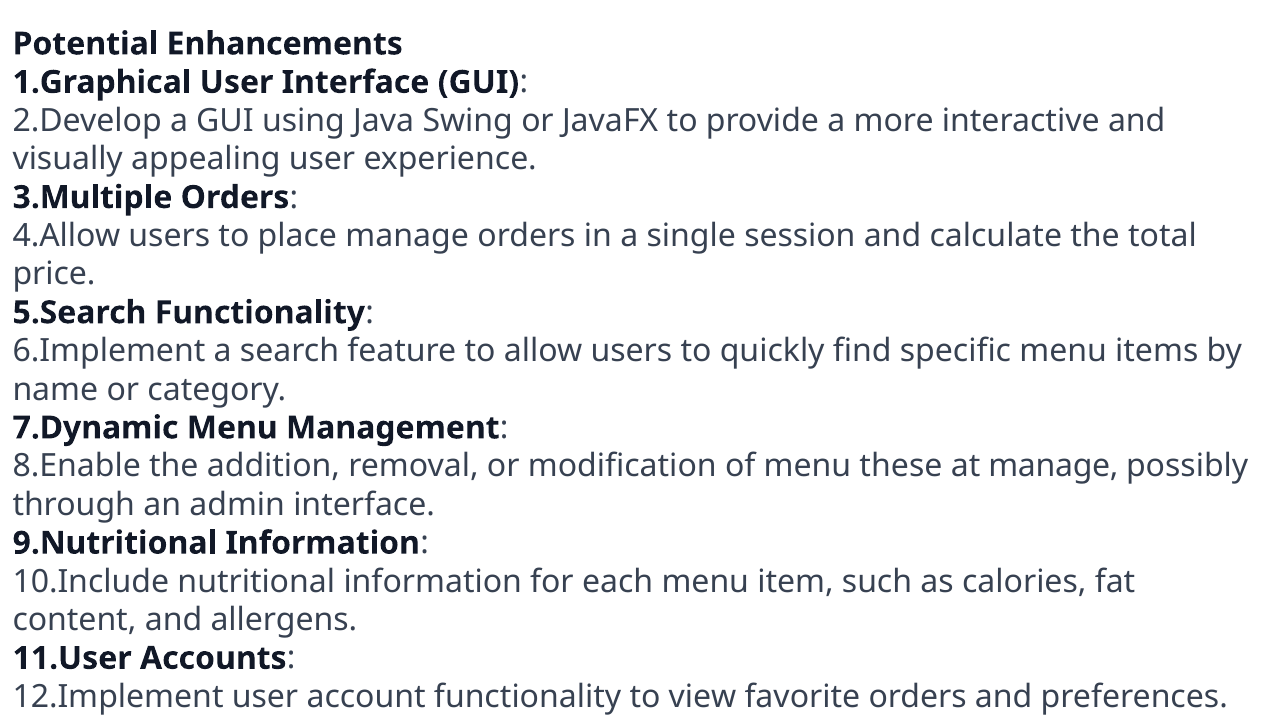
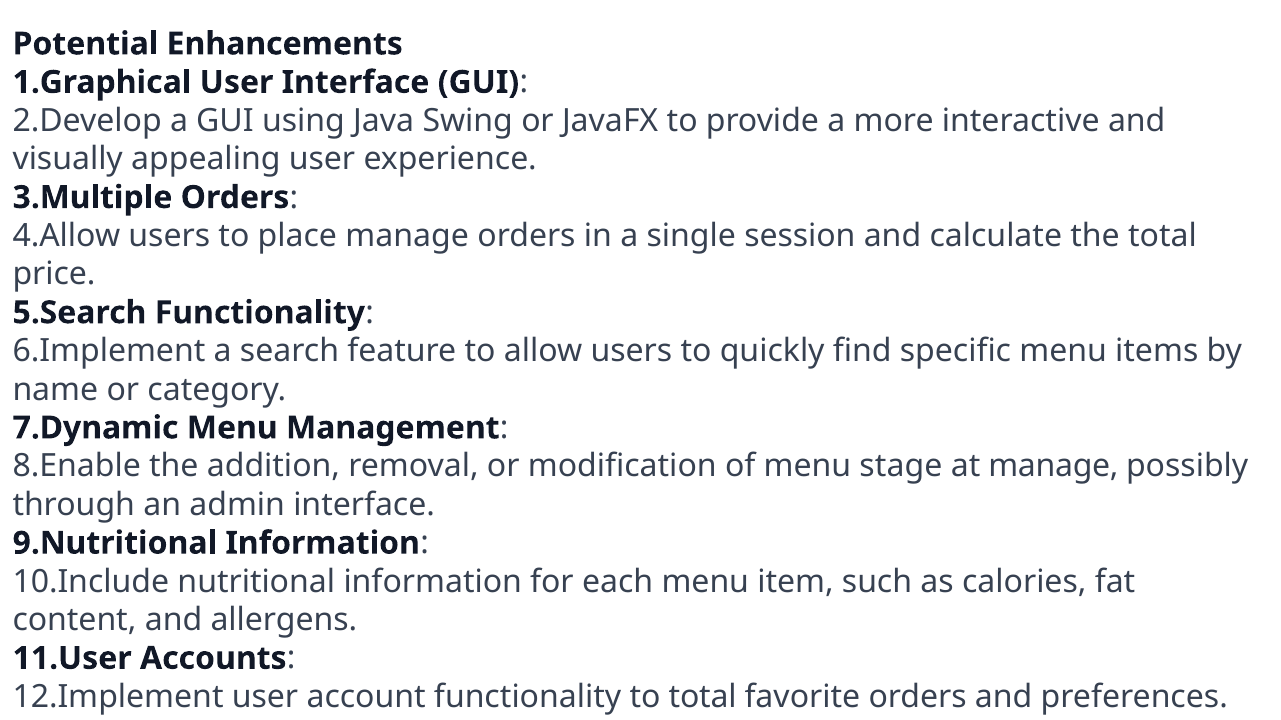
these: these -> stage (901, 467)
to view: view -> total (703, 697)
